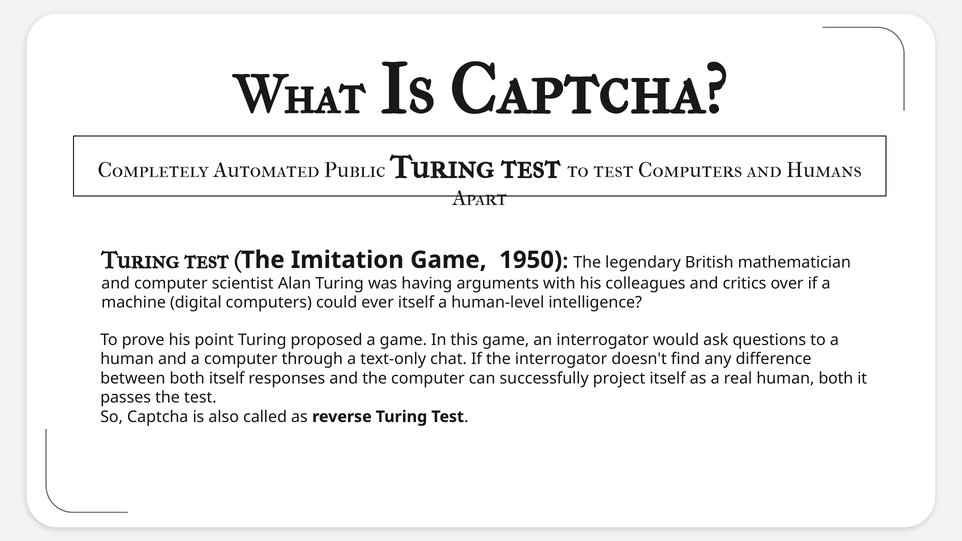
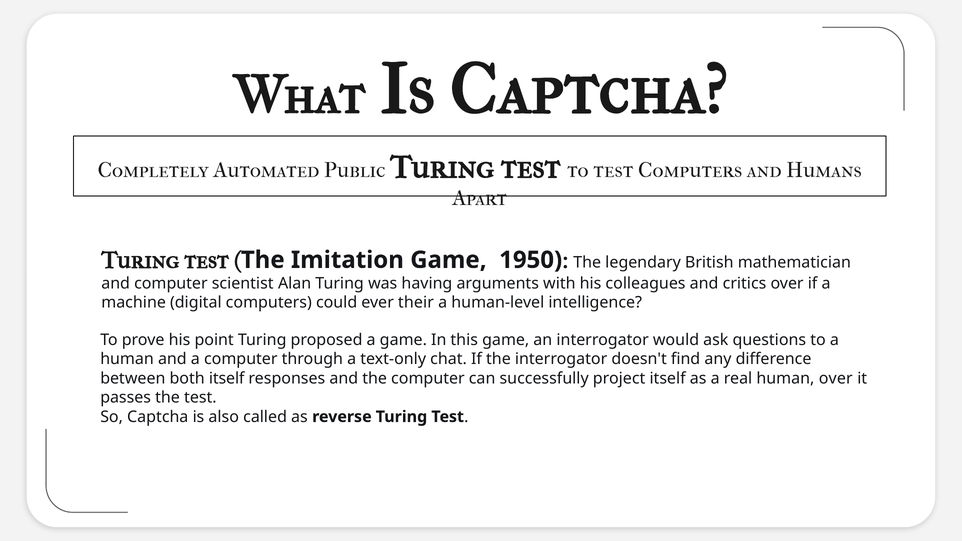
ever itself: itself -> their (416, 303)
human both: both -> over (836, 378)
